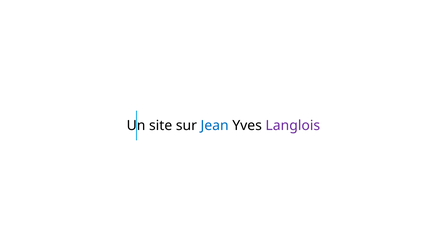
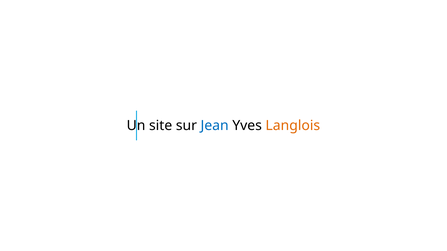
Langlois colour: purple -> orange (293, 126)
